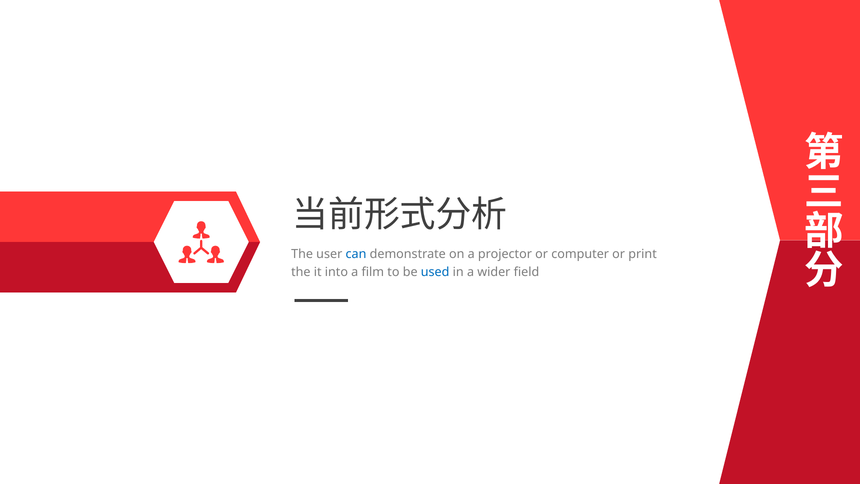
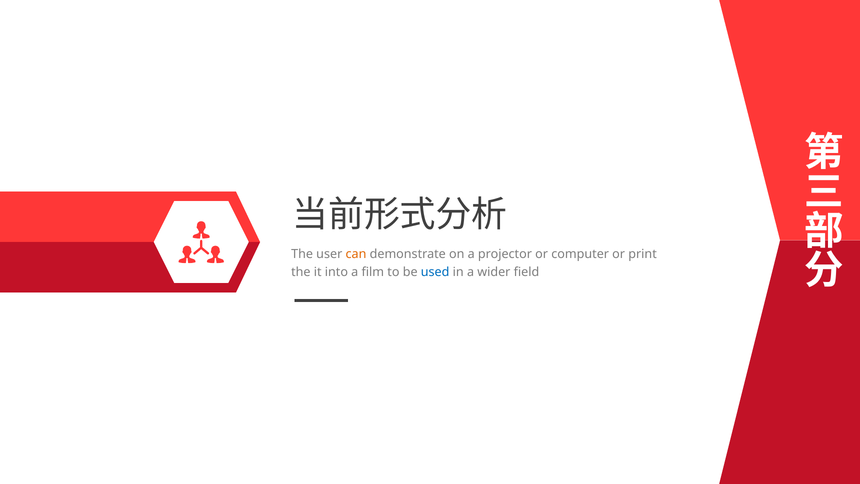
can colour: blue -> orange (356, 254)
